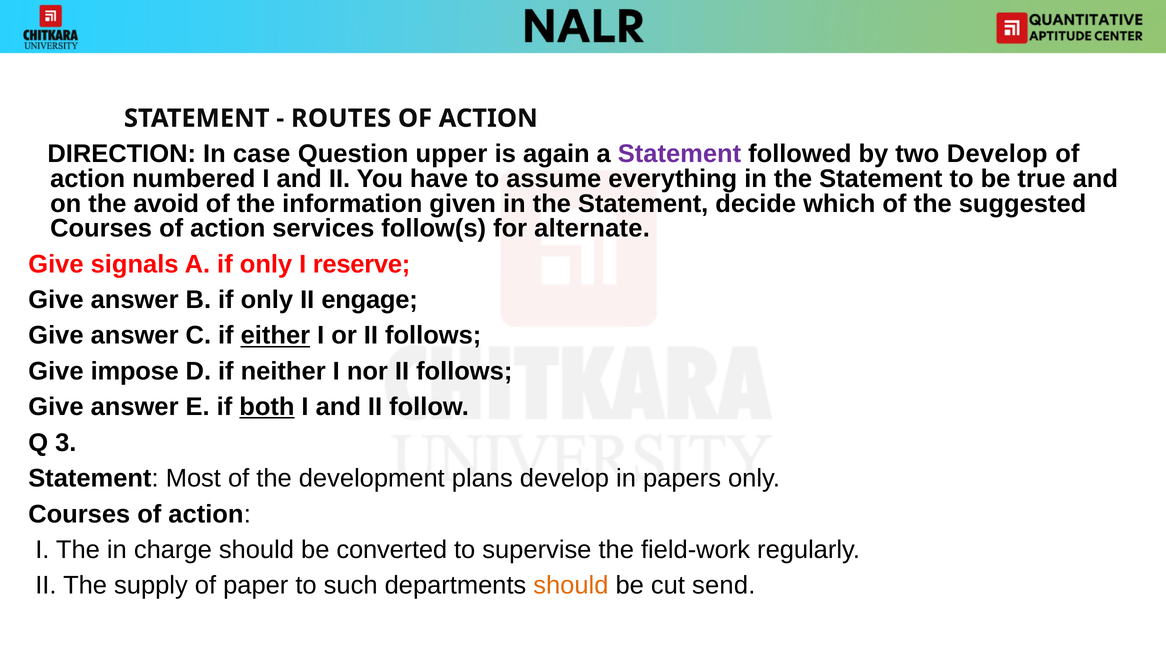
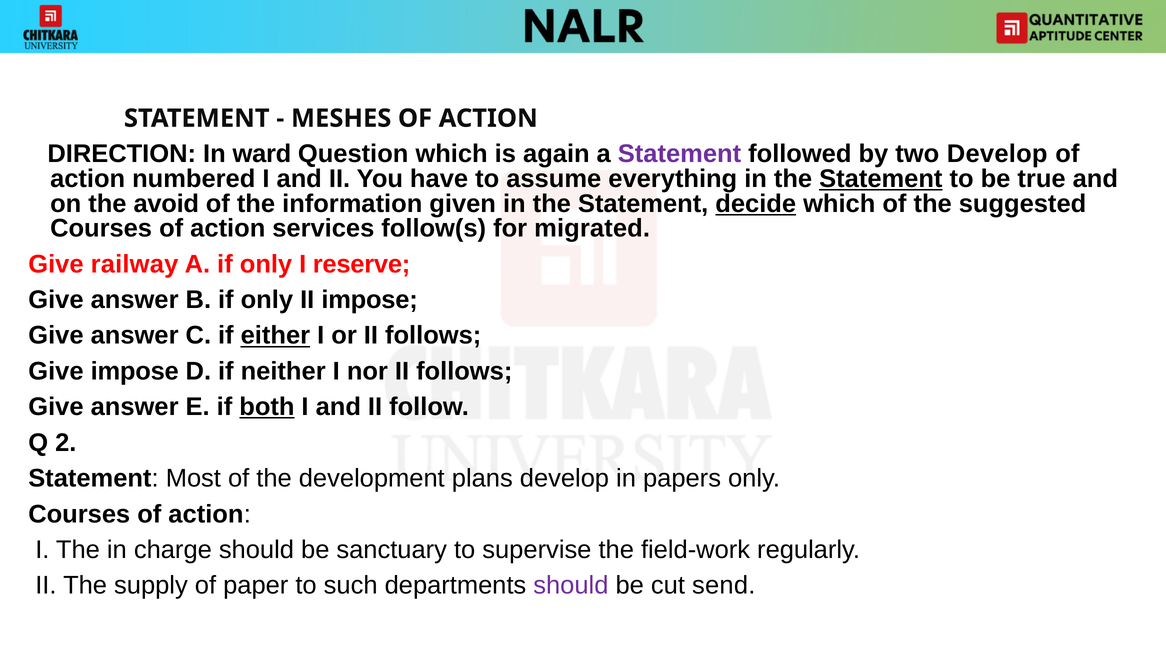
ROUTES: ROUTES -> MESHES (341, 118)
case: case -> ward (262, 154)
Question upper: upper -> which (452, 154)
Statement underline: none -> present (881, 179)
decide underline: none -> present (756, 204)
alternate: alternate -> migrated (592, 228)
signals: signals -> railway (135, 264)
II engage: engage -> impose (370, 300)
3: 3 -> 2 (66, 443)
converted: converted -> sanctuary (392, 550)
should colour: orange -> purple (571, 585)
